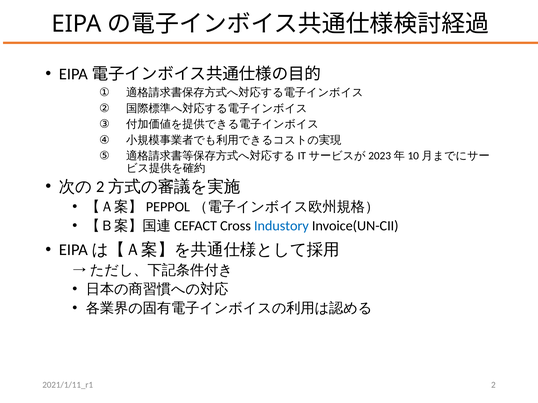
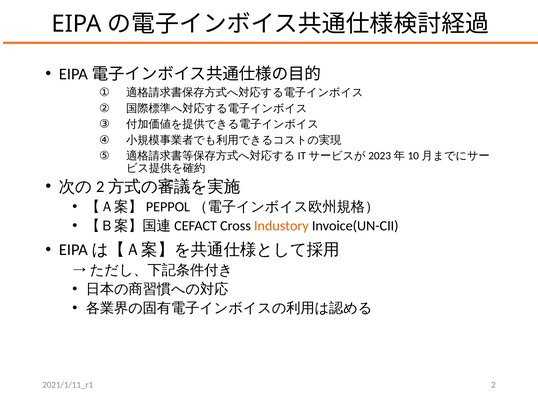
Industory colour: blue -> orange (281, 226)
